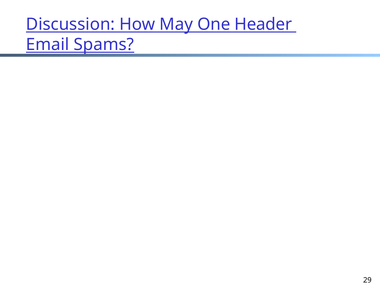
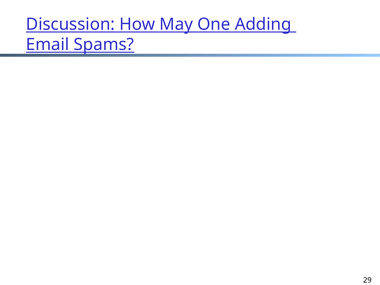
Header: Header -> Adding (263, 24)
